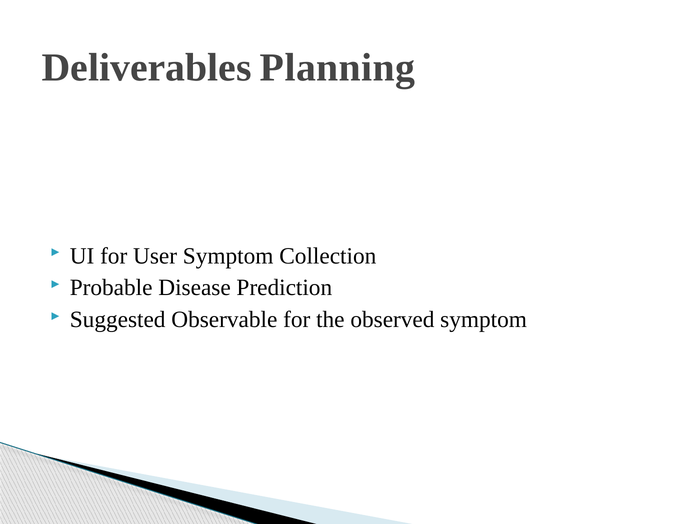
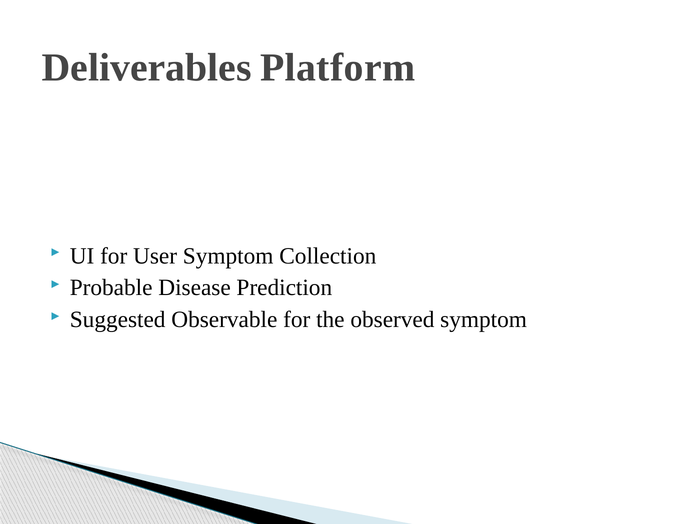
Planning: Planning -> Platform (338, 67)
